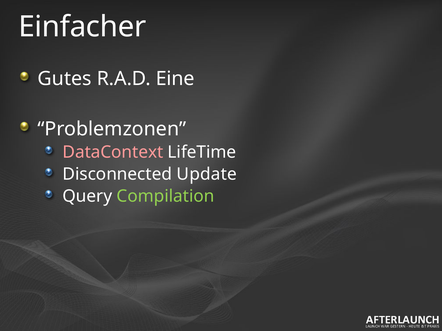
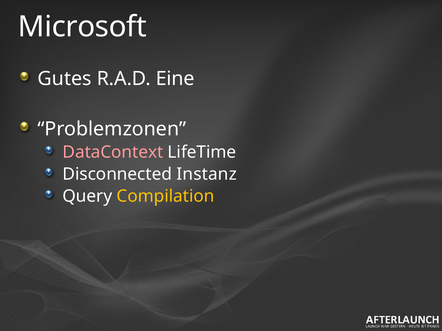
Einfacher: Einfacher -> Microsoft (82, 27)
Update: Update -> Instanz (207, 174)
Compilation colour: light green -> yellow (166, 196)
